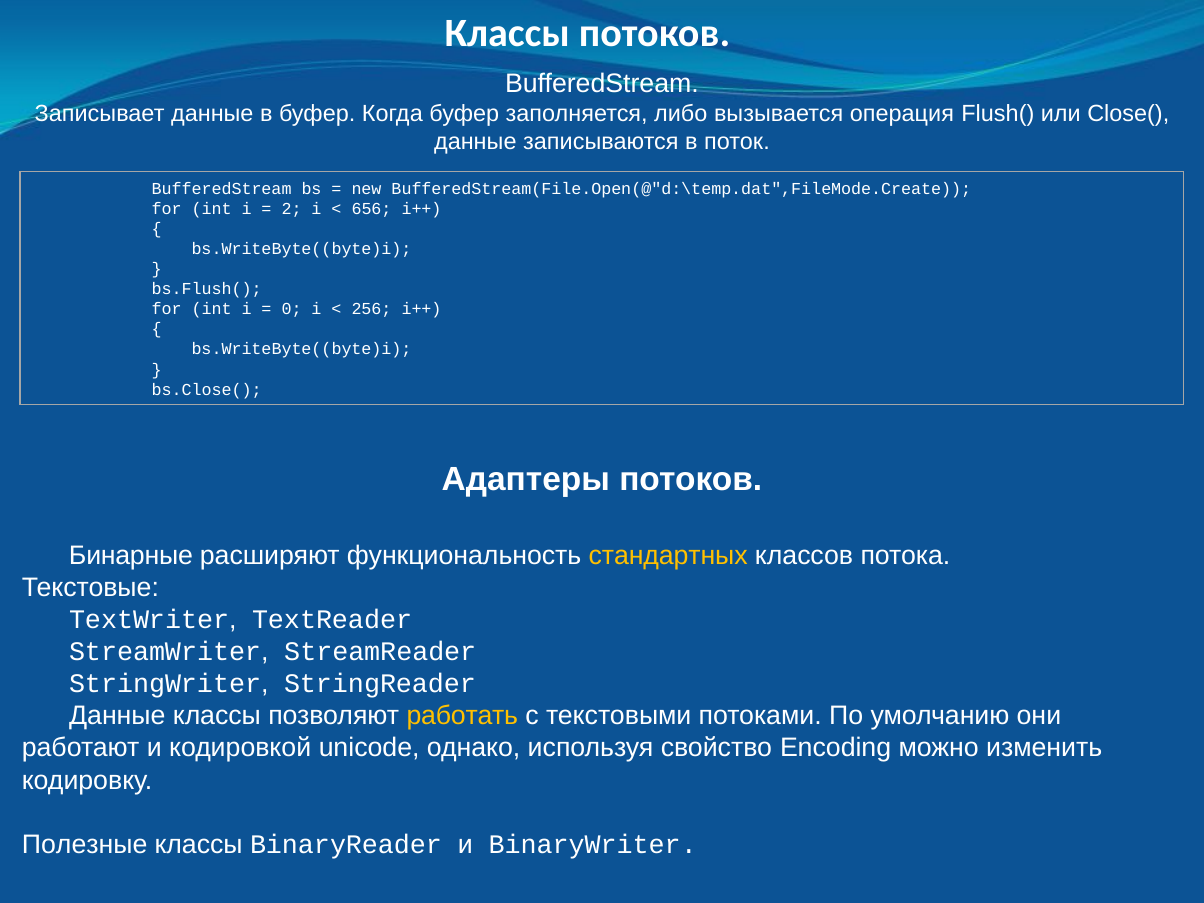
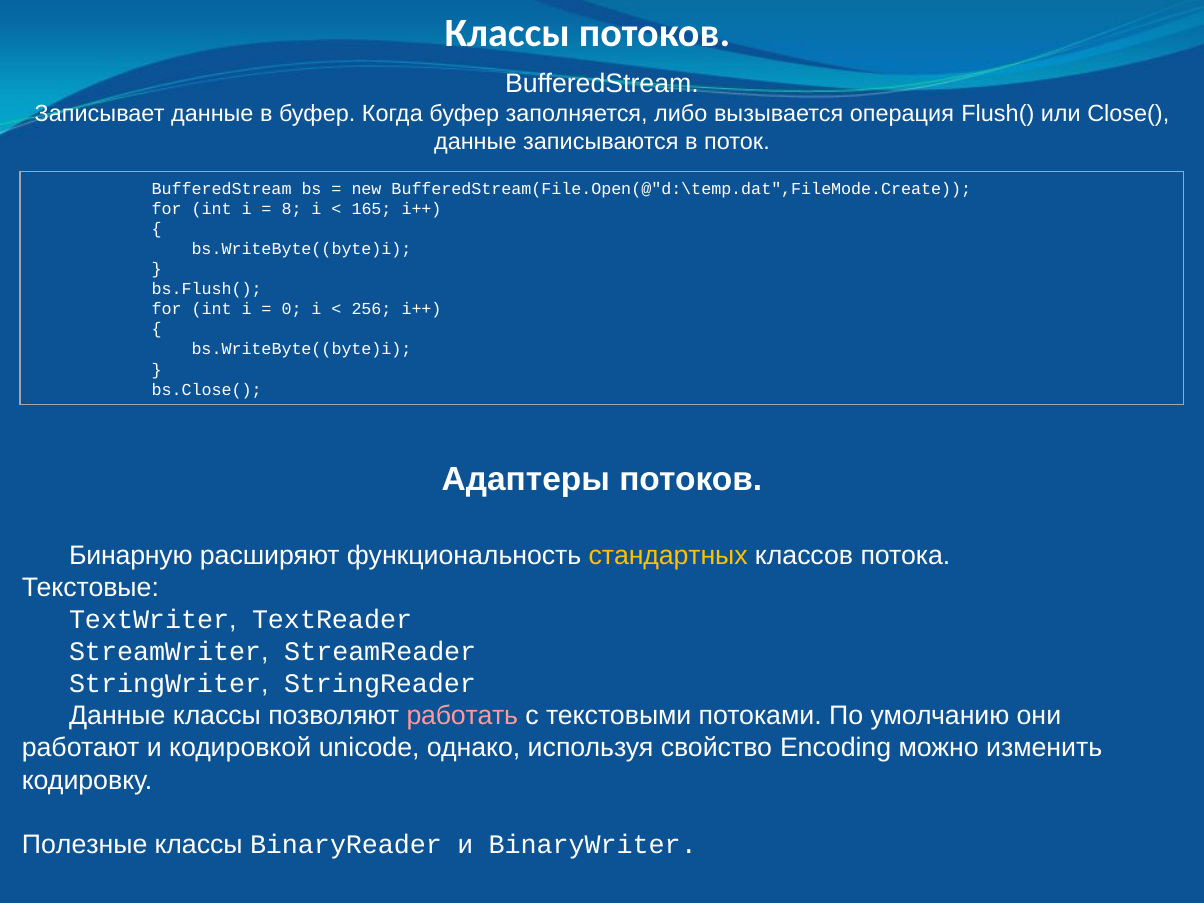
2: 2 -> 8 (292, 209)
656: 656 -> 165 (372, 209)
Бинарные: Бинарные -> Бинарную (131, 556)
работать colour: yellow -> pink (462, 716)
